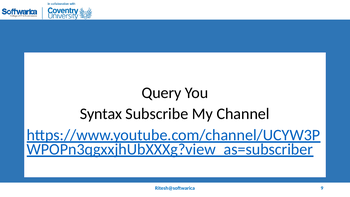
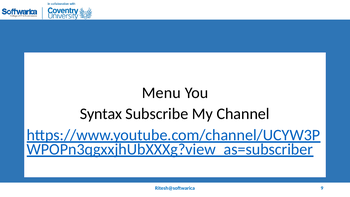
Query: Query -> Menu (161, 93)
